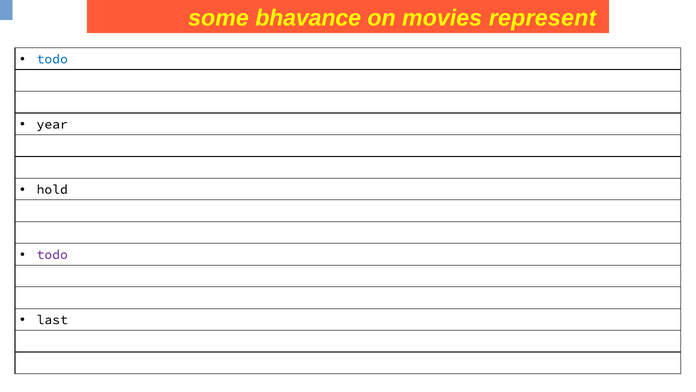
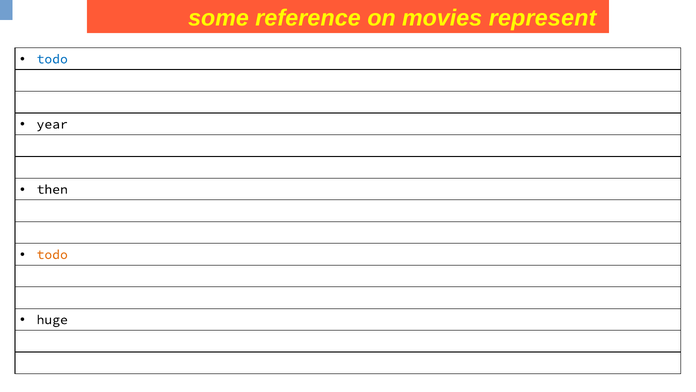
bhavance: bhavance -> reference (308, 18)
hold: hold -> then (52, 189)
todo colour: purple -> orange (52, 254)
last: last -> huge (52, 319)
